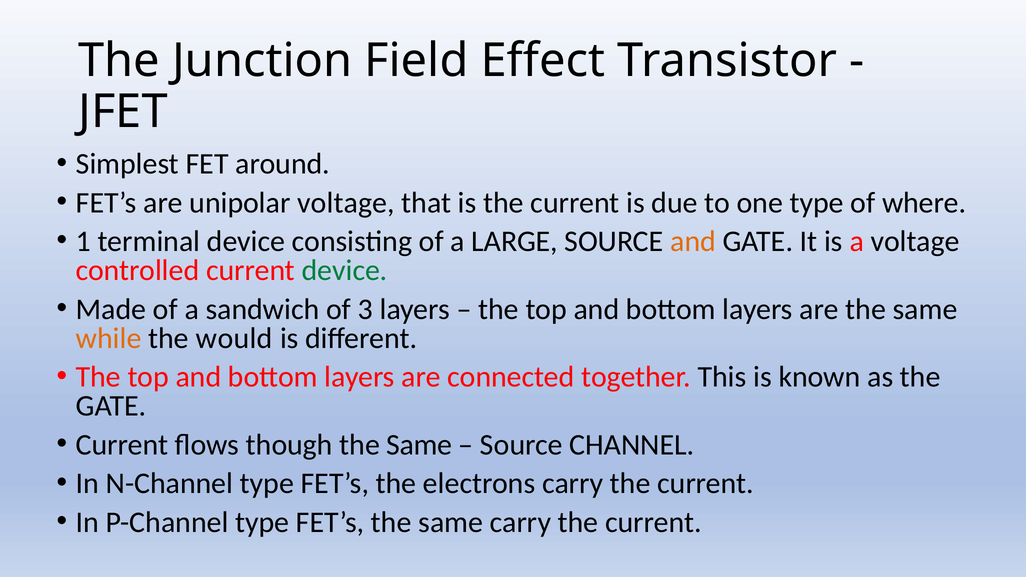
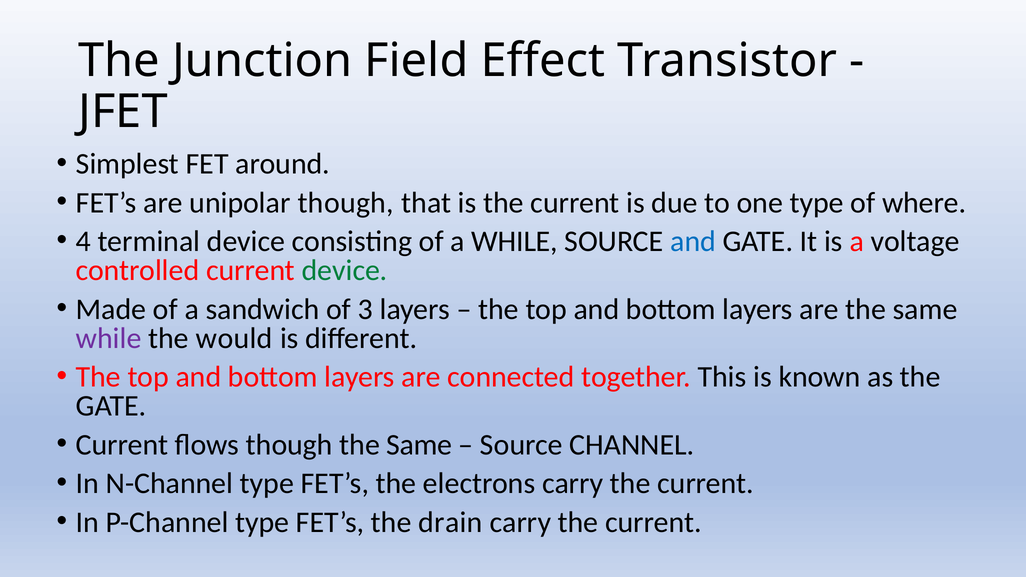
unipolar voltage: voltage -> though (346, 203)
1: 1 -> 4 (83, 241)
a LARGE: LARGE -> WHILE (515, 241)
and colour: orange -> blue (693, 241)
while colour: orange -> purple (109, 338)
FET’s the same: same -> drain (451, 522)
